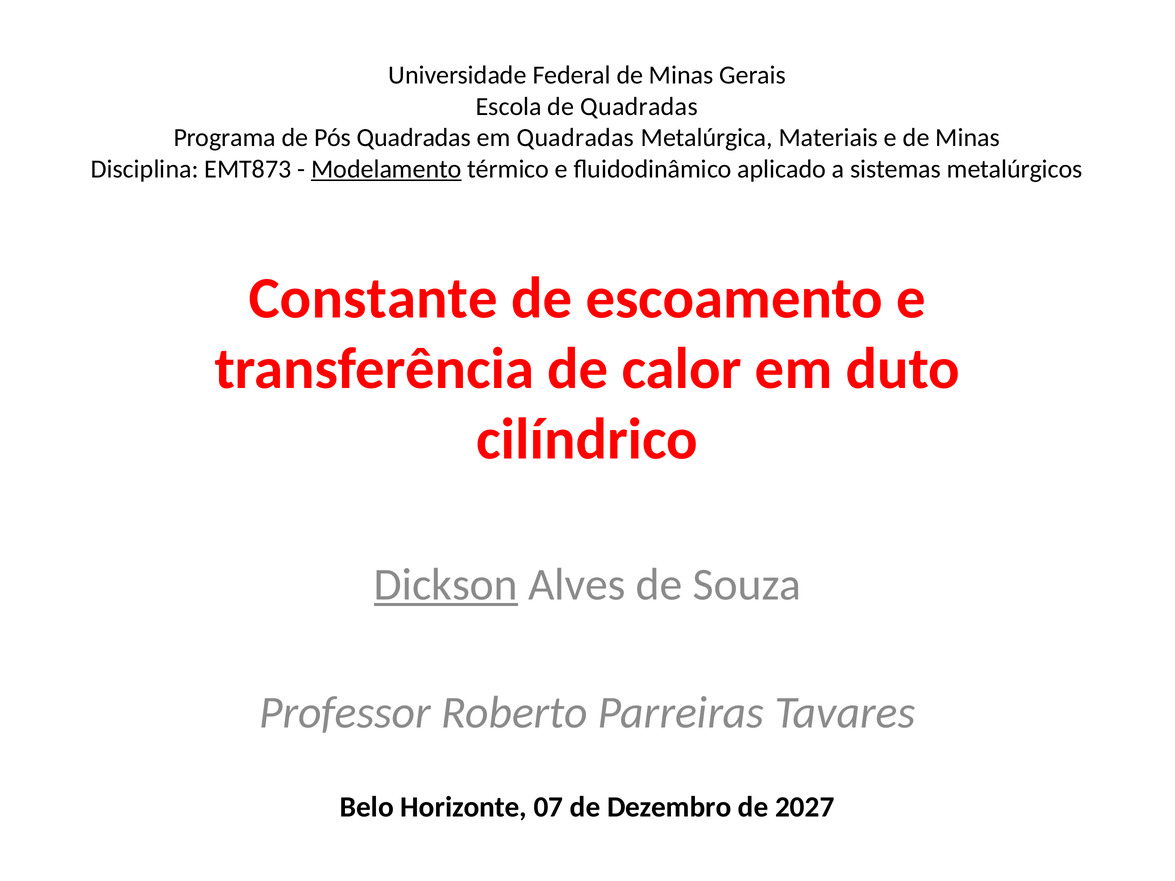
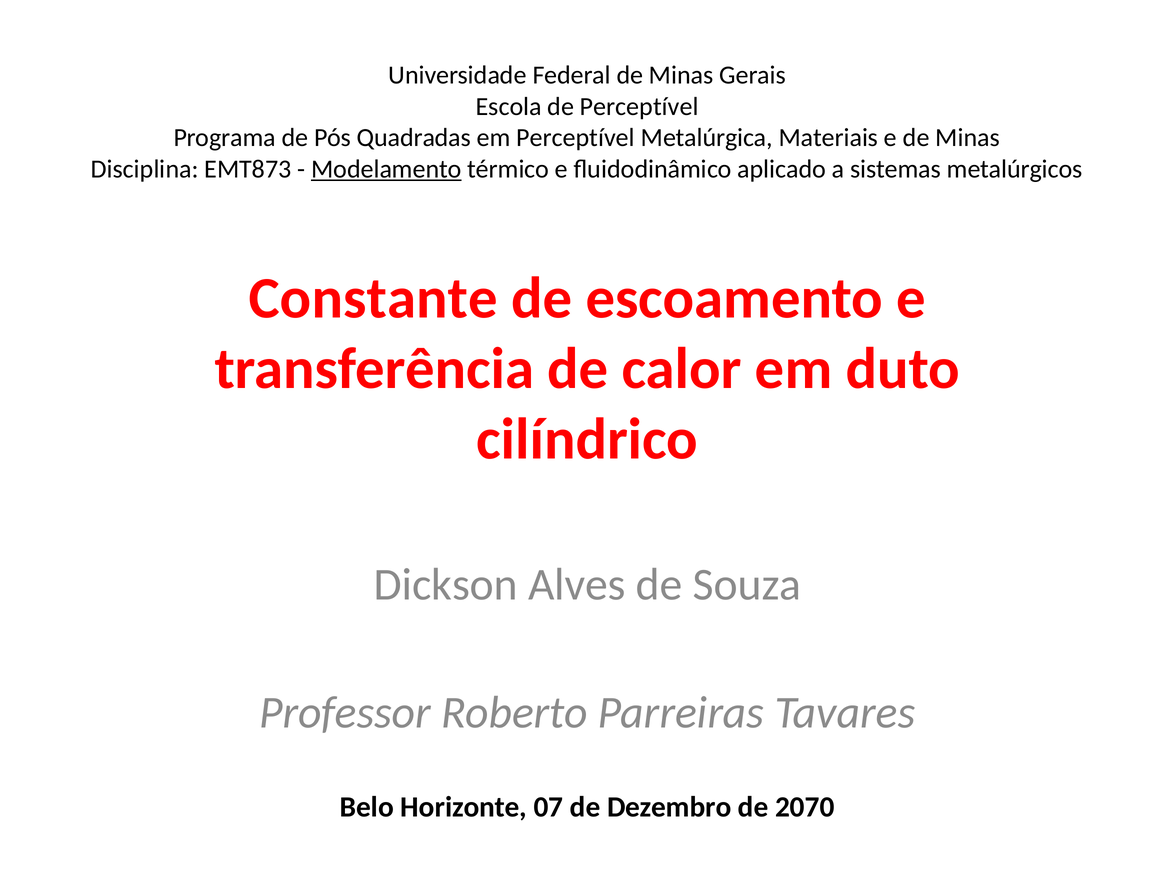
de Quadradas: Quadradas -> Perceptível (639, 107)
em Quadradas: Quadradas -> Perceptível (576, 138)
Dickson underline: present -> none (446, 585)
2027: 2027 -> 2070 (805, 807)
